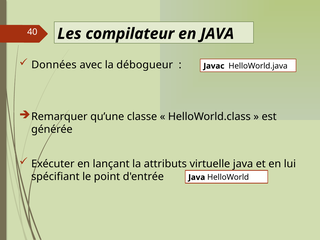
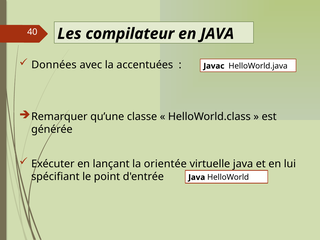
débogueur: débogueur -> accentuées (145, 65)
attributs: attributs -> orientée (165, 164)
